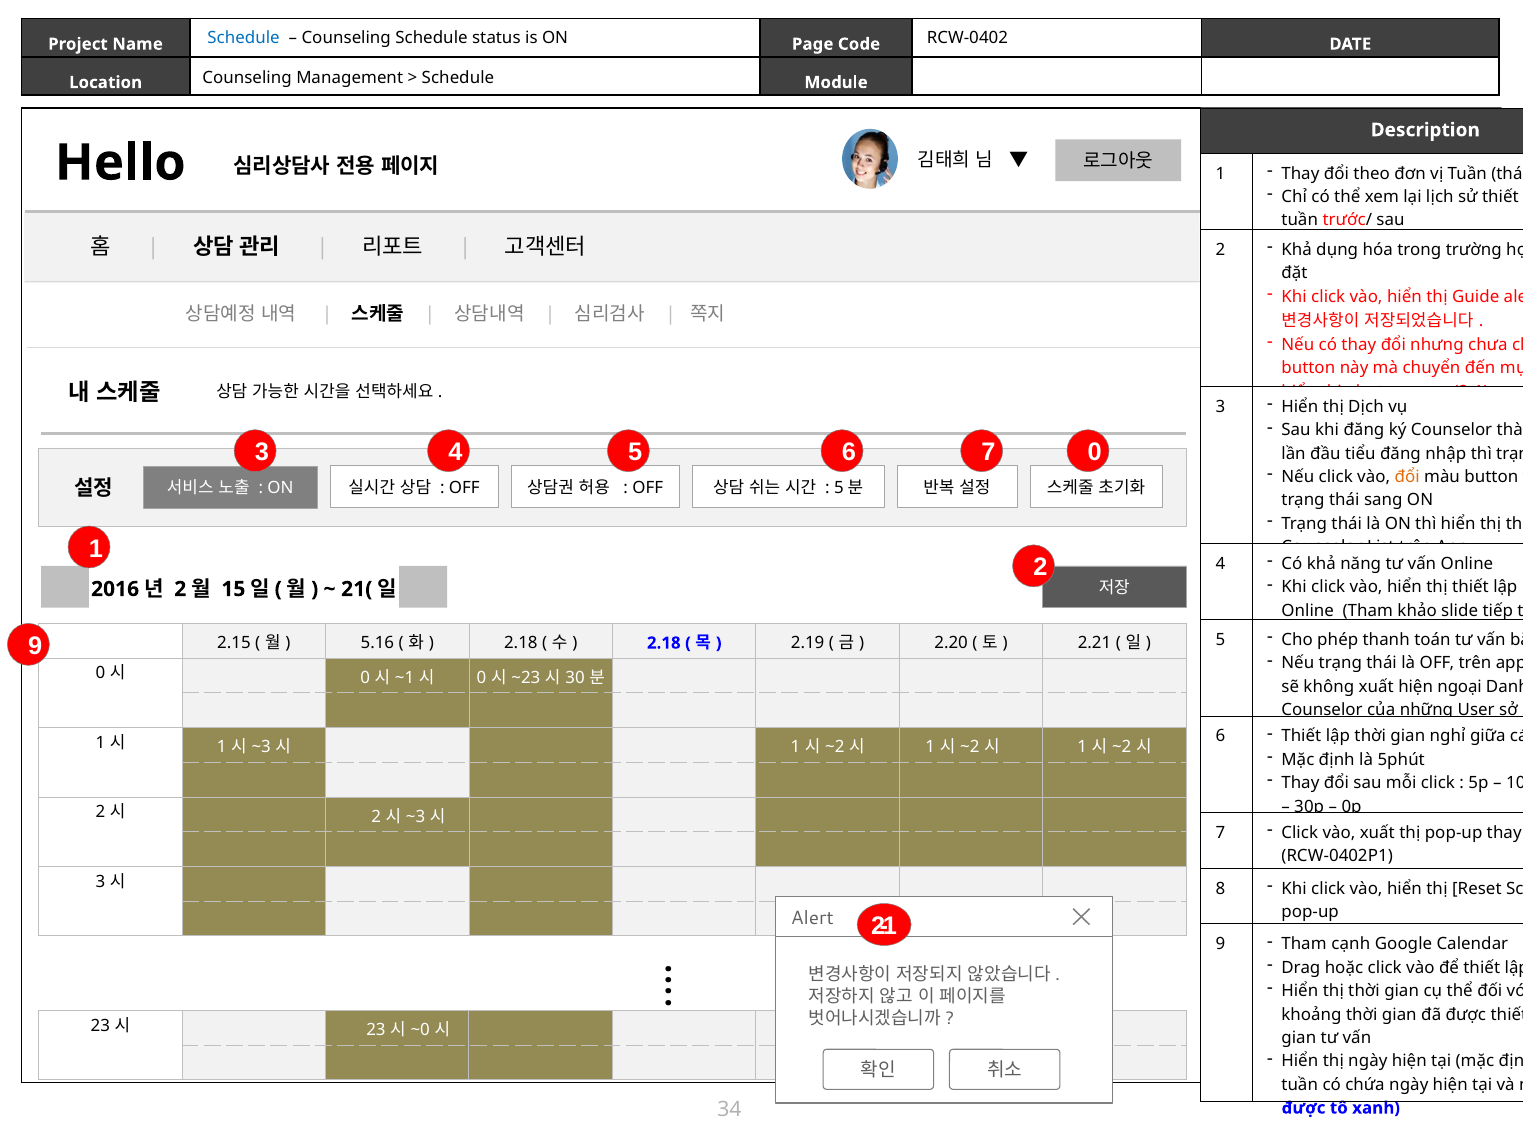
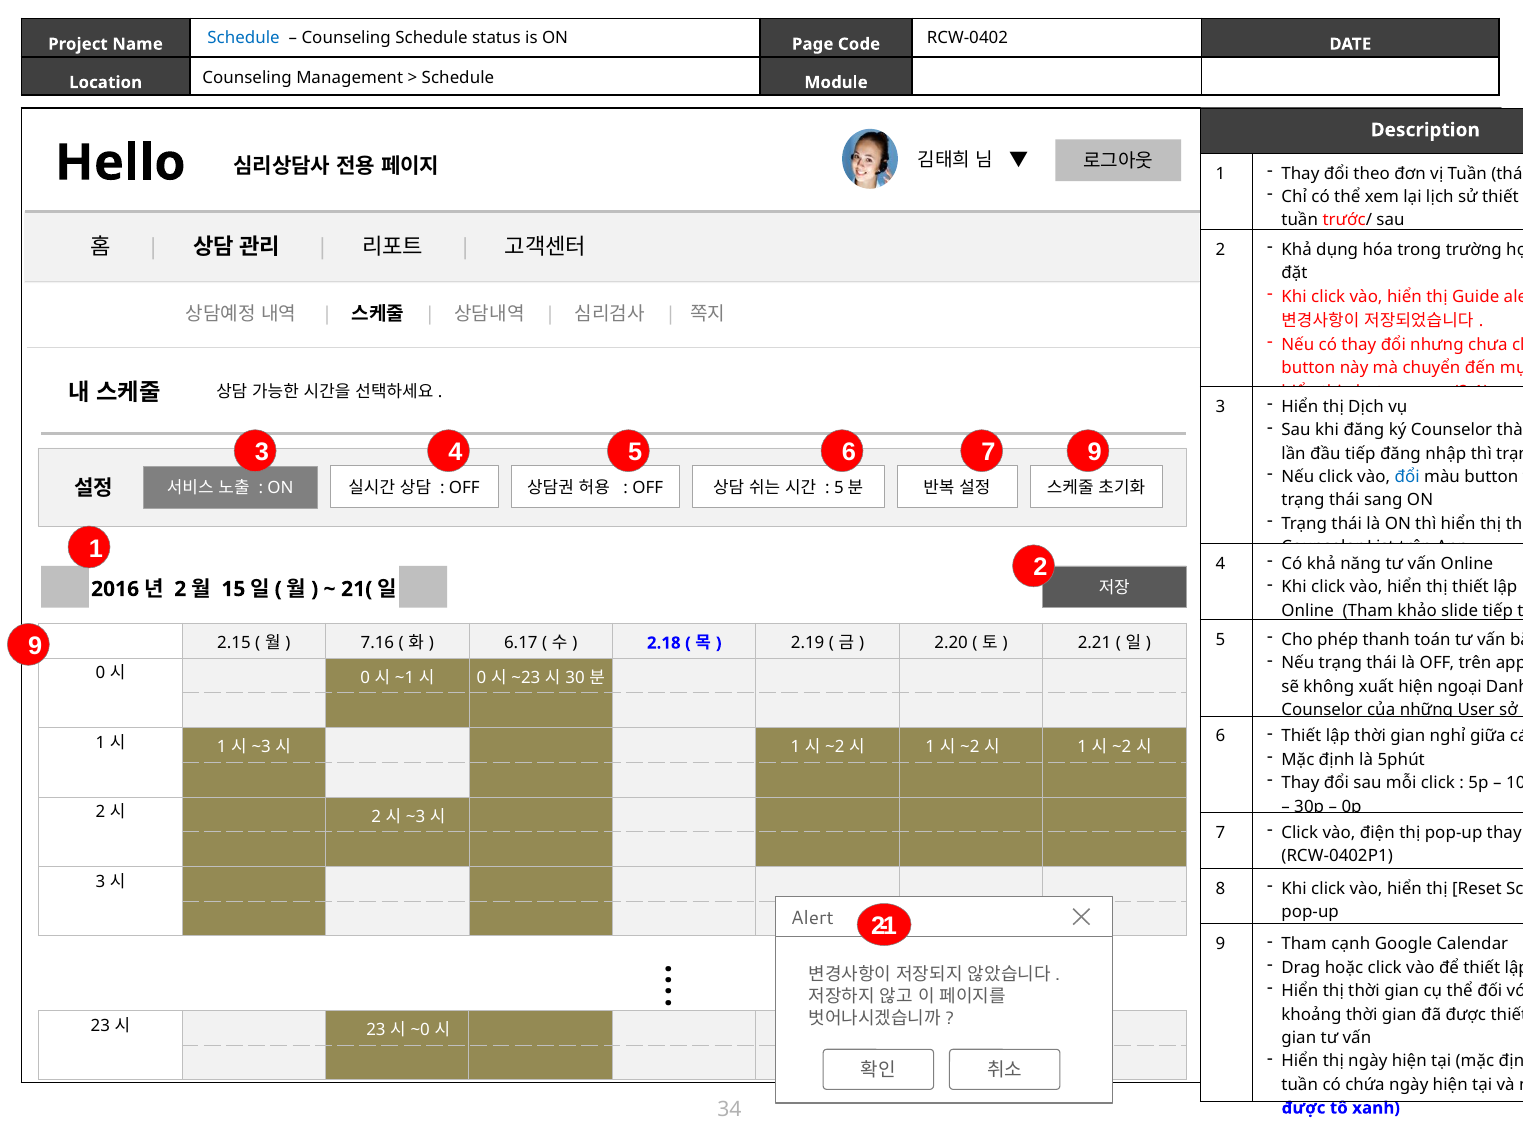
7 0: 0 -> 9 (1095, 452)
đầu tiểu: tiểu -> tiếp (1360, 454)
đổi colour: orange -> blue (1407, 477)
5.16: 5.16 -> 7.16 (377, 643)
2.18: 2.18 -> 6.17 (521, 643)
vào xuất: xuất -> điện (1377, 833)
